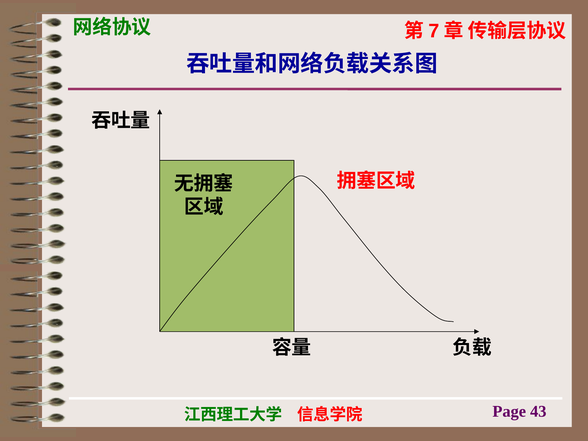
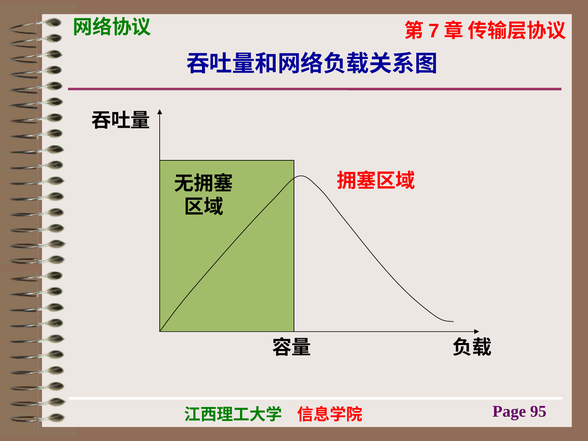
43: 43 -> 95 (538, 411)
